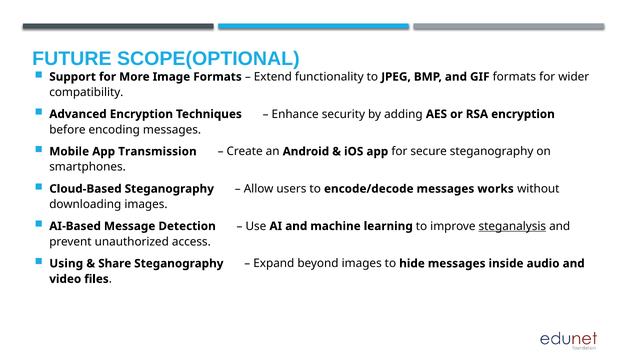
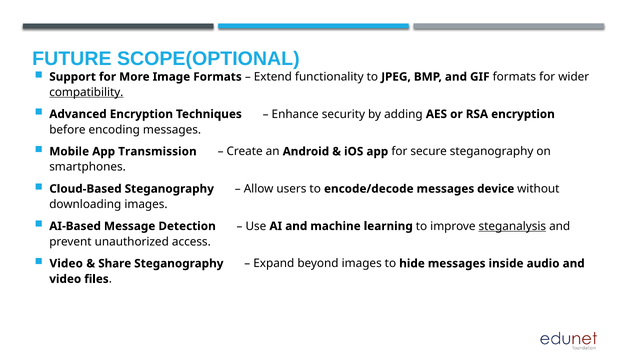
compatibility underline: none -> present (86, 92)
works: works -> device (496, 189)
Using: Using -> Video (66, 263)
